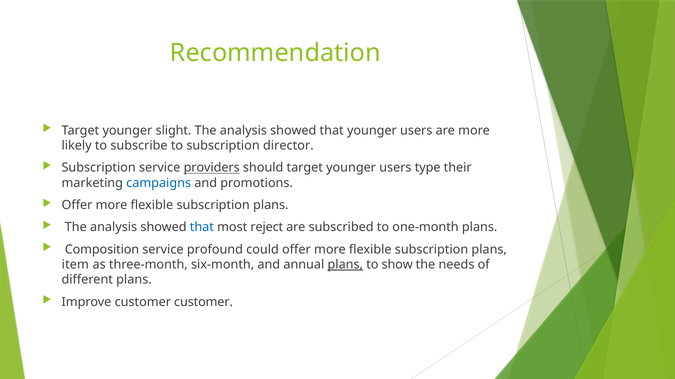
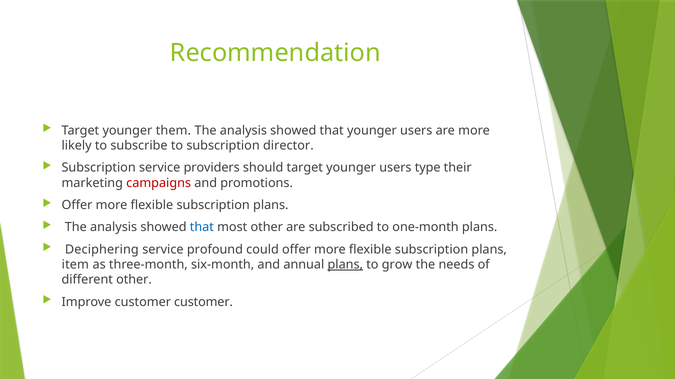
slight: slight -> them (173, 131)
providers underline: present -> none (212, 168)
campaigns colour: blue -> red (159, 183)
most reject: reject -> other (267, 228)
Composition: Composition -> Deciphering (102, 250)
show: show -> grow (397, 265)
different plans: plans -> other (134, 280)
